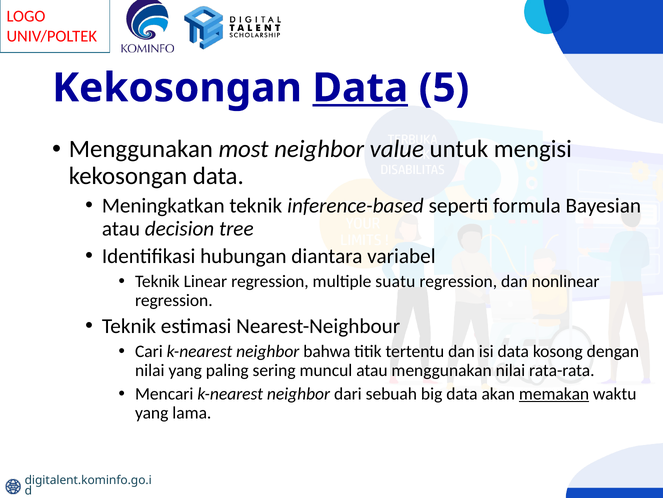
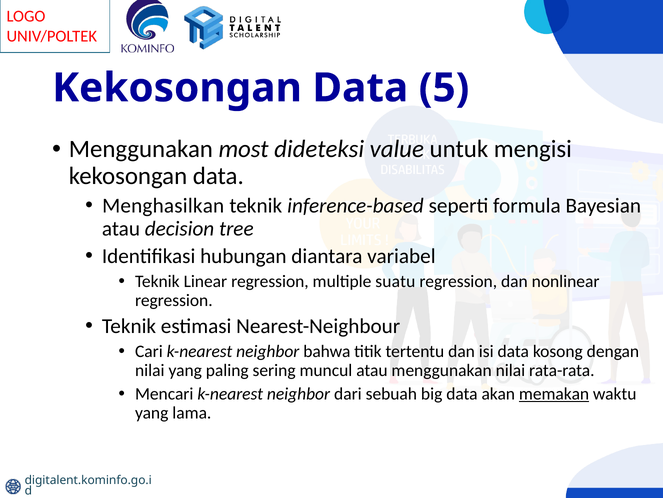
Data underline: present -> none (360, 88)
most neighbor: neighbor -> dideteksi (319, 149)
Meningkatkan: Meningkatkan -> Menghasilkan (163, 205)
